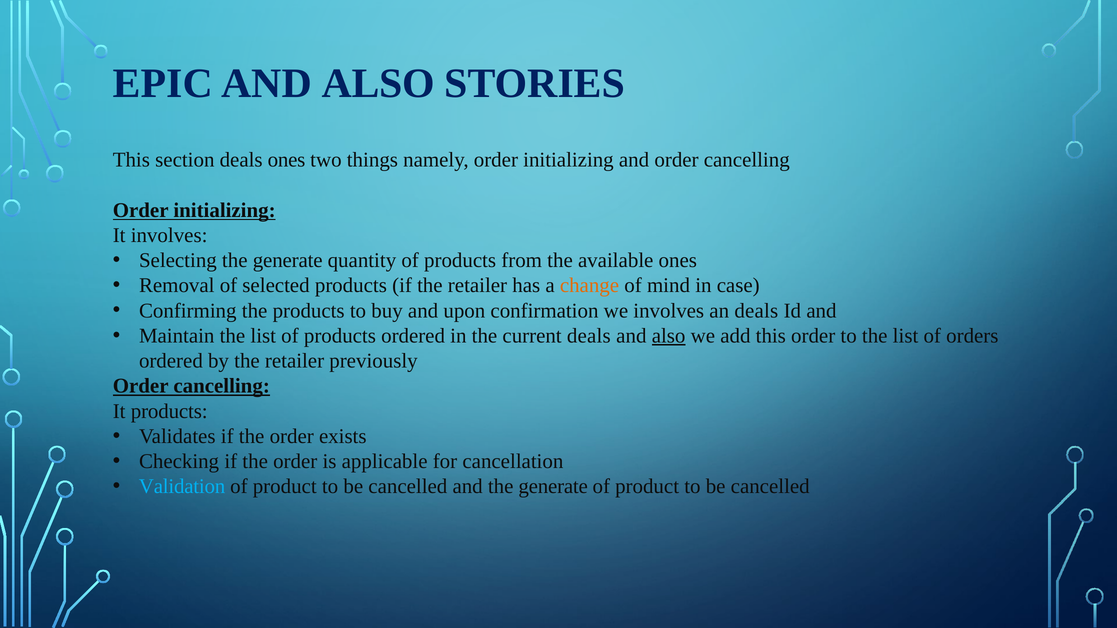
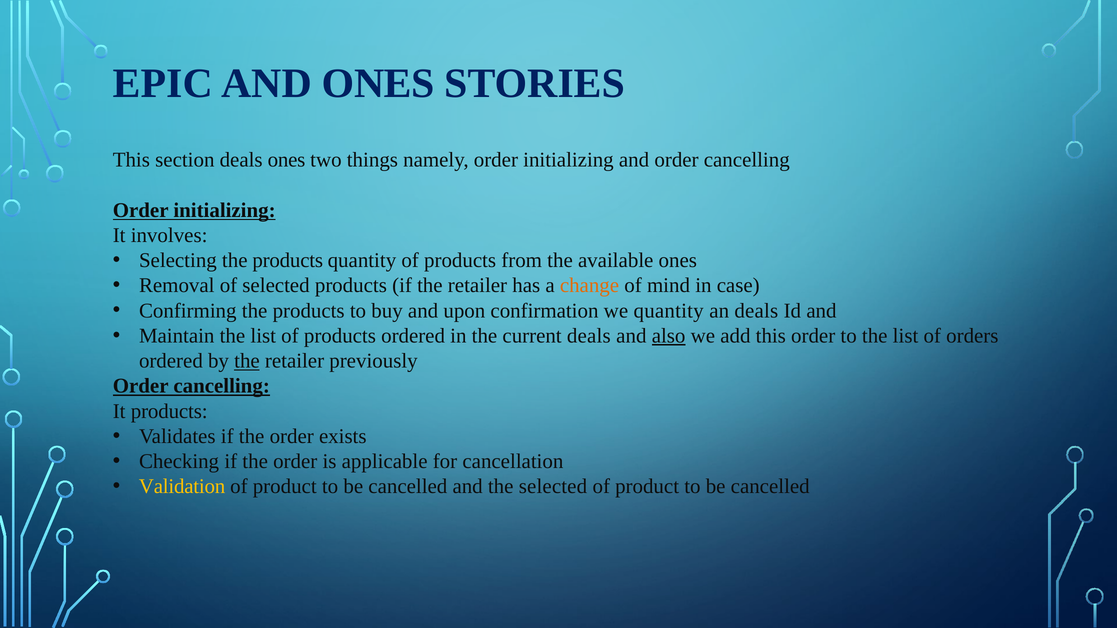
EPIC AND ALSO: ALSO -> ONES (378, 83)
Selecting the generate: generate -> products (288, 261)
we involves: involves -> quantity (669, 311)
the underline: none -> present (247, 361)
Validation colour: light blue -> yellow (182, 487)
and the generate: generate -> selected (553, 487)
